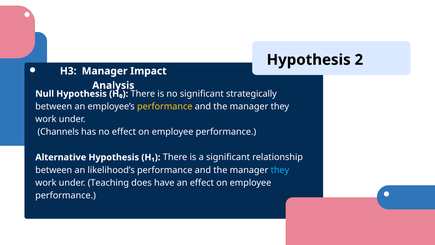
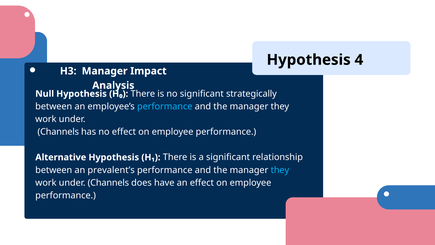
2: 2 -> 4 (359, 60)
performance colour: yellow -> light blue (165, 106)
likelihood’s: likelihood’s -> prevalent’s (111, 170)
Teaching: Teaching -> Channels (108, 183)
